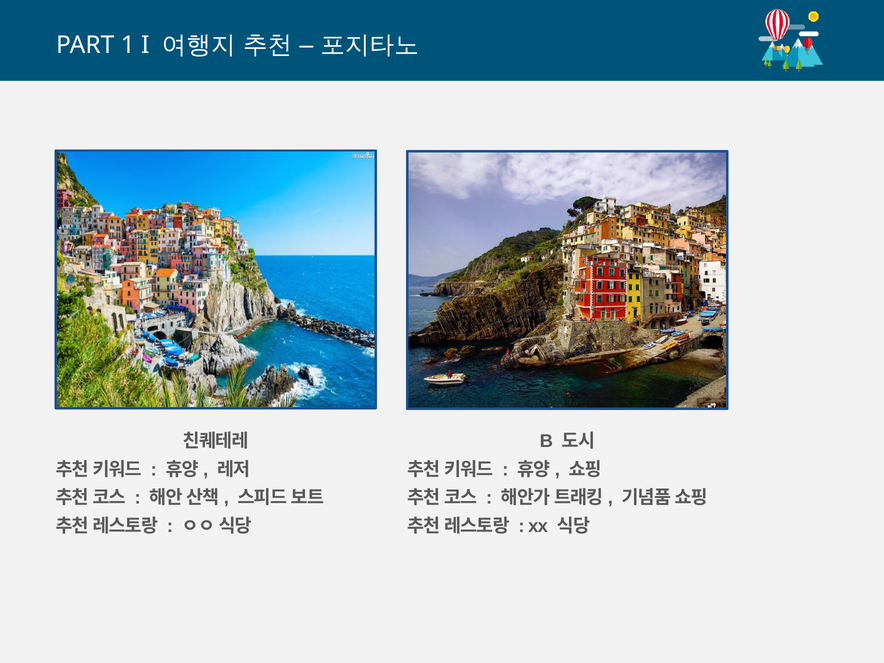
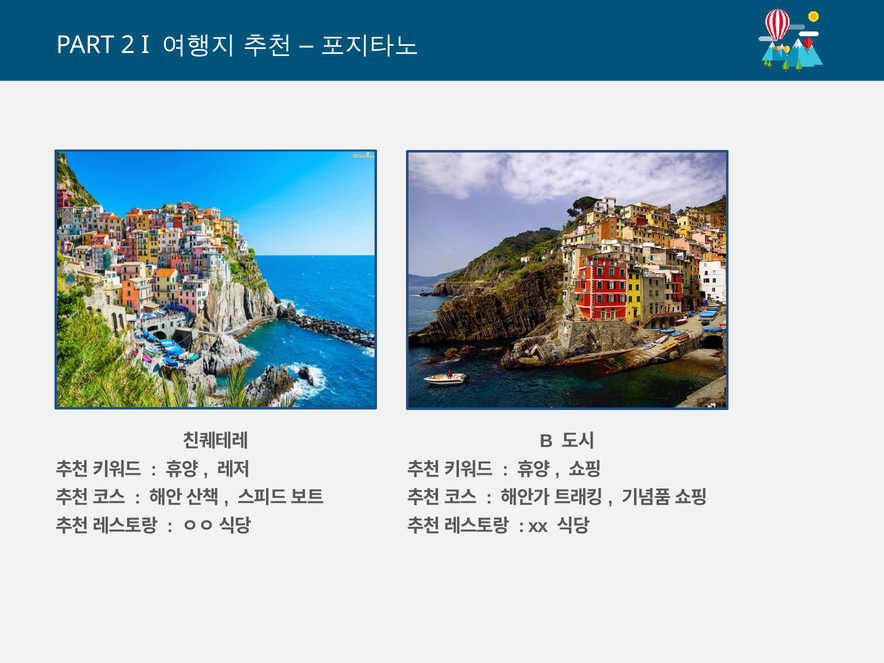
1: 1 -> 2 (128, 45)
